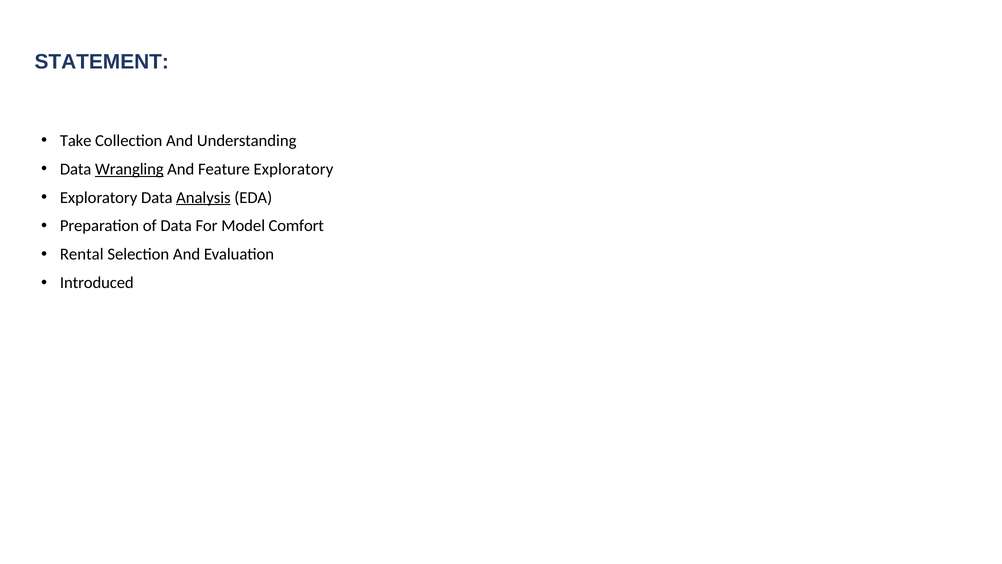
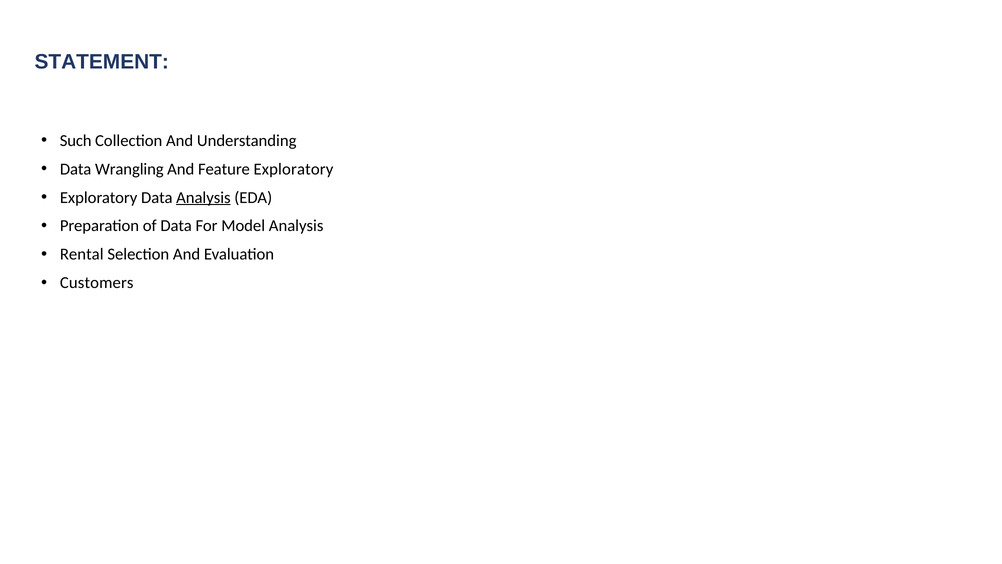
Take: Take -> Such (76, 141)
Wrangling underline: present -> none (129, 169)
Model Comfort: Comfort -> Analysis (296, 226)
Introduced: Introduced -> Customers (97, 283)
